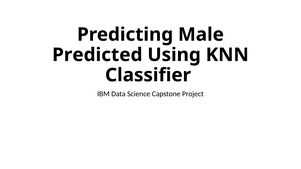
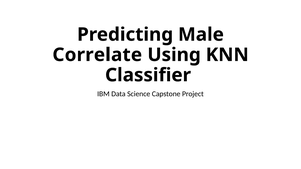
Predicted: Predicted -> Correlate (97, 55)
